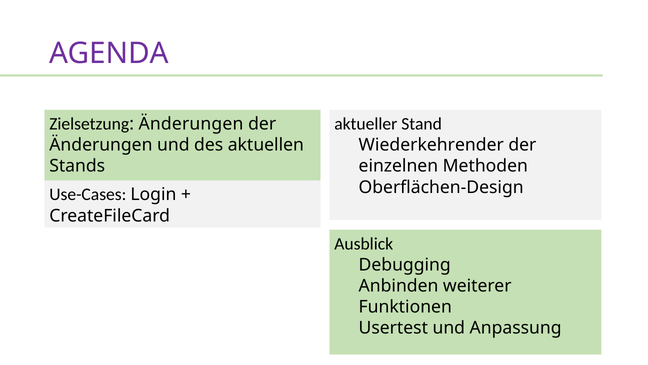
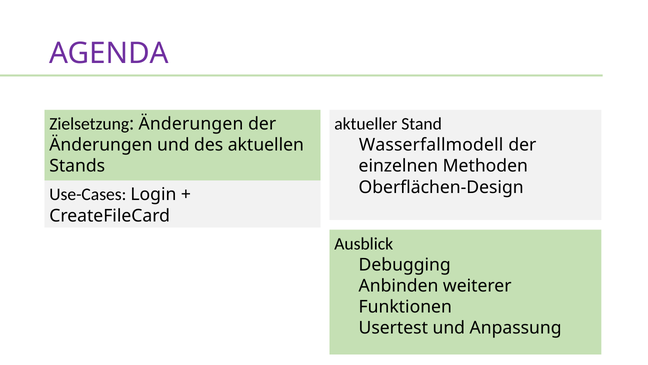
Wiederkehrender: Wiederkehrender -> Wasserfallmodell (431, 145)
